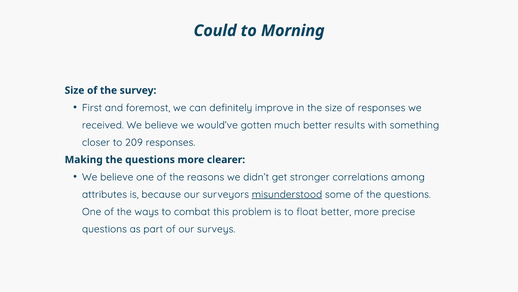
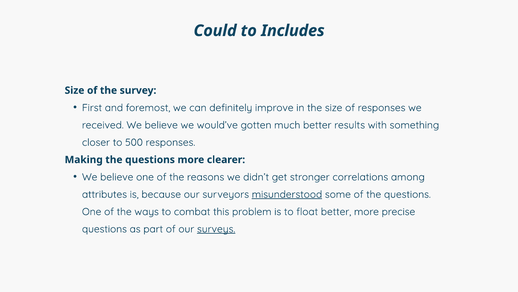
Morning: Morning -> Includes (293, 31)
209: 209 -> 500 (134, 142)
surveys underline: none -> present (216, 229)
